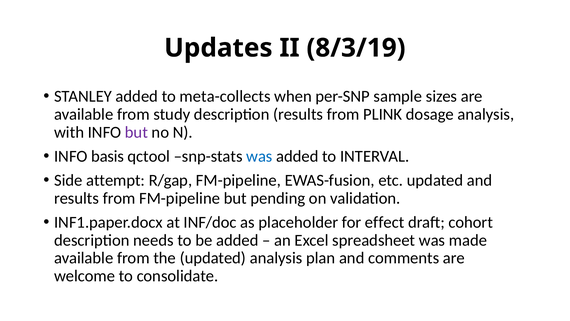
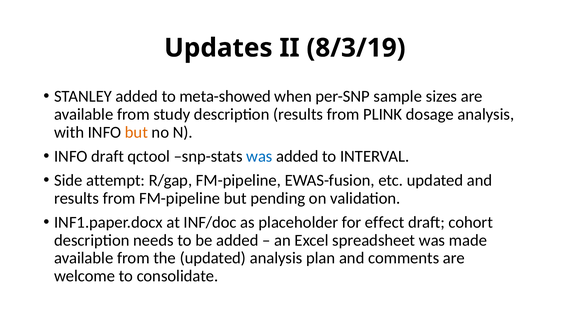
meta-collects: meta-collects -> meta-showed (225, 96)
but colour: purple -> orange (136, 132)
INFO basis: basis -> draft (108, 156)
